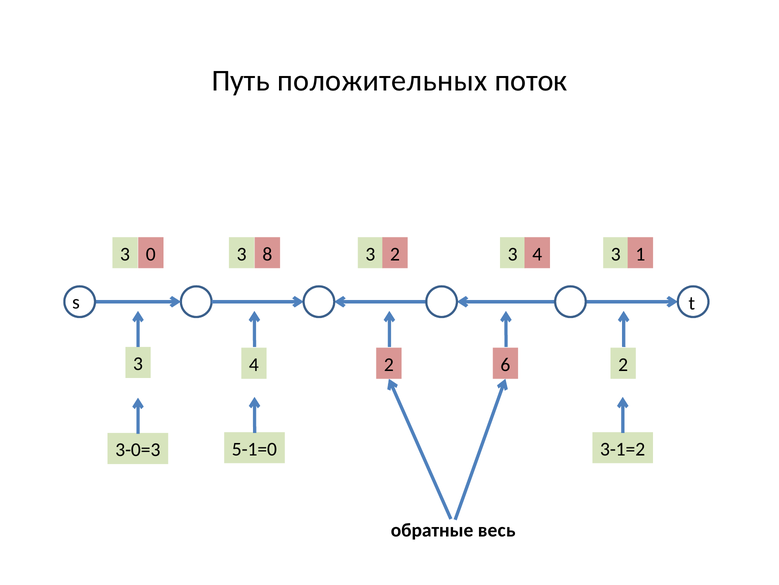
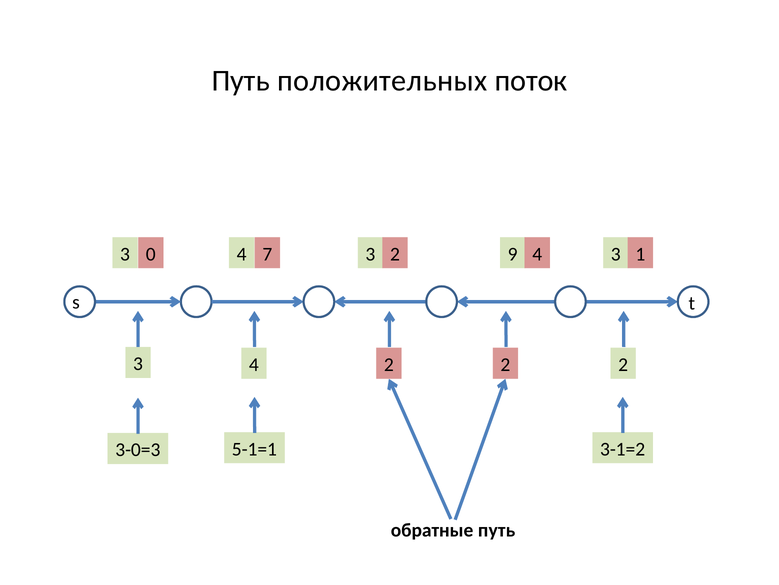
3: 3 -> 4 (242, 254)
8: 8 -> 7 (267, 254)
3: 3 -> 9 (513, 254)
4 2 6: 6 -> 2 (505, 364)
5-1=0: 5-1=0 -> 5-1=1 (254, 448)
обратные весь: весь -> путь (497, 530)
